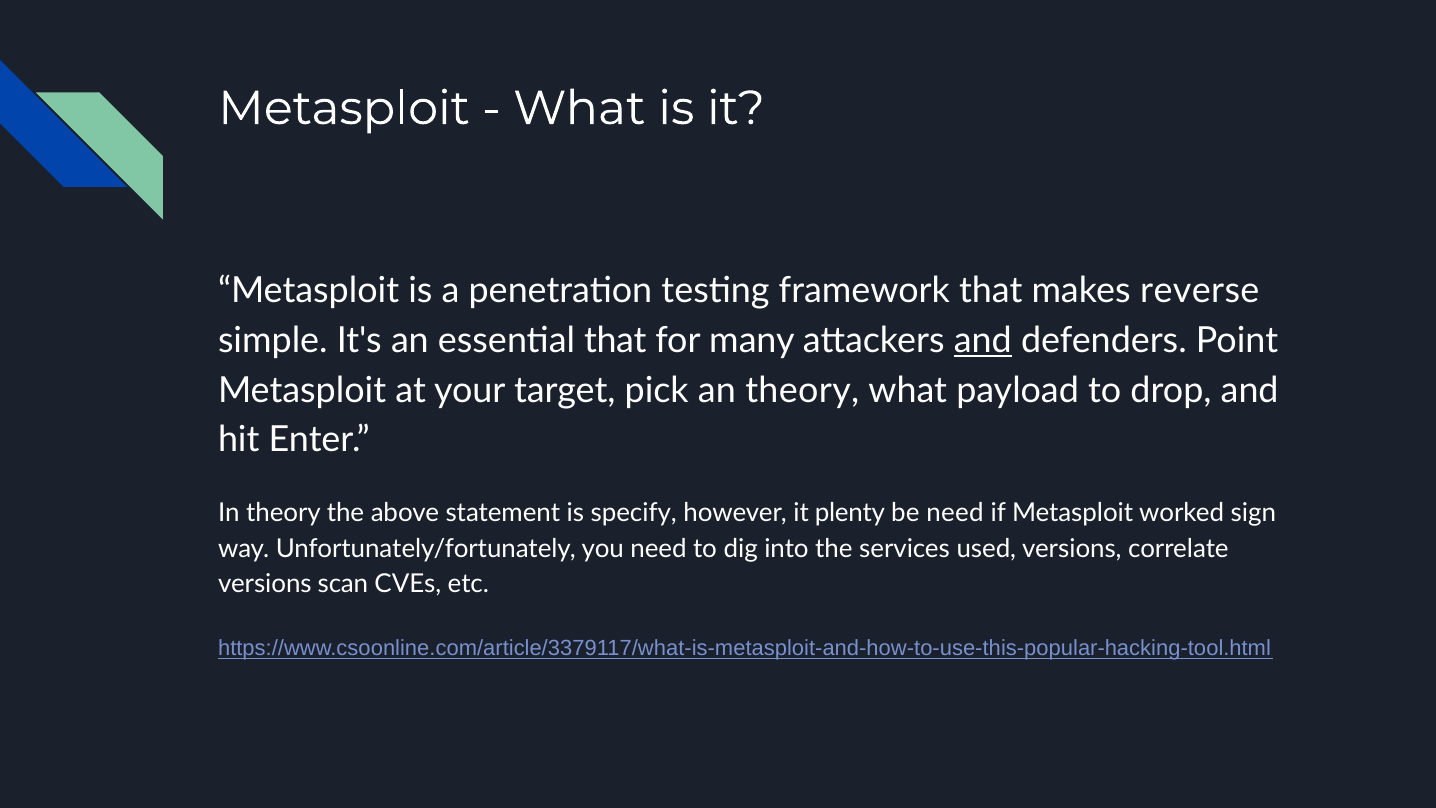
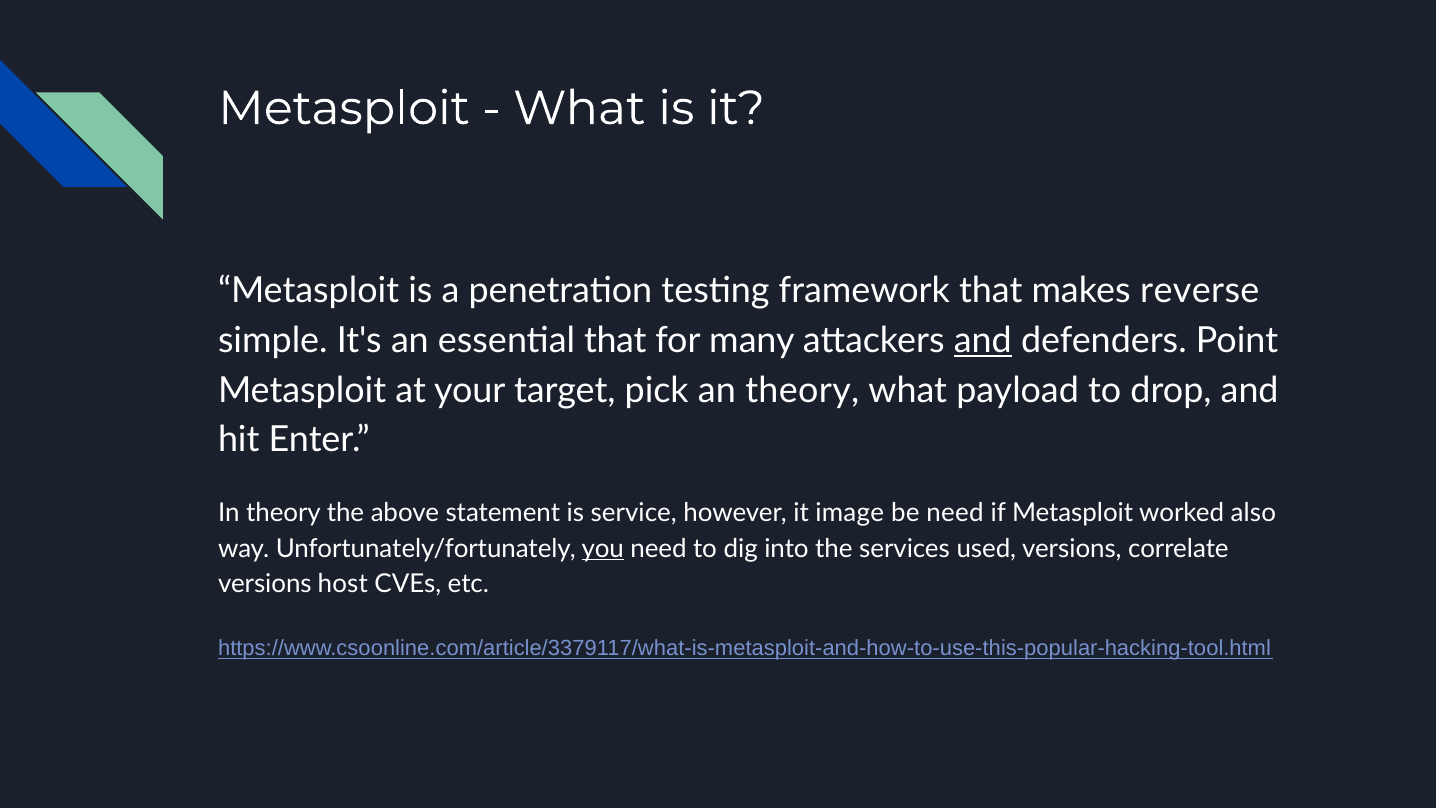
specify: specify -> service (634, 513)
plenty: plenty -> image (850, 513)
sign: sign -> also (1253, 513)
you underline: none -> present (603, 548)
scan: scan -> host (343, 584)
